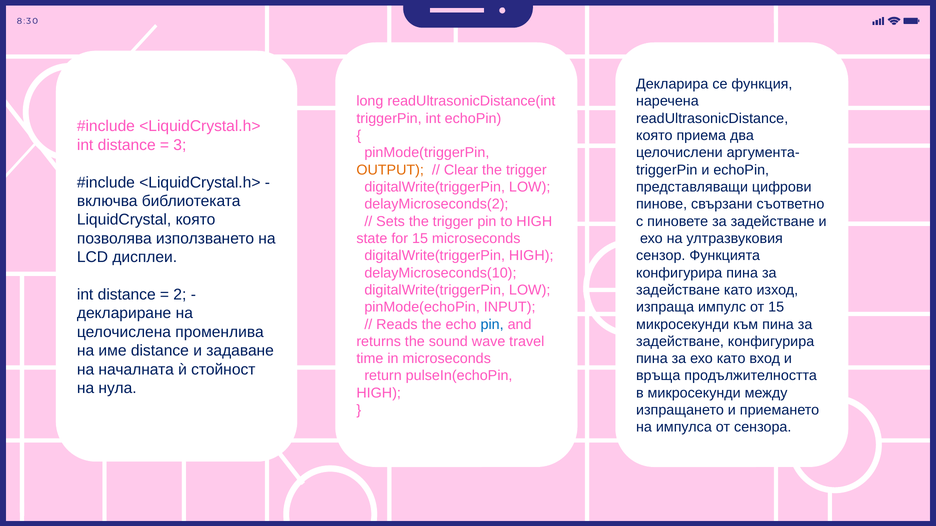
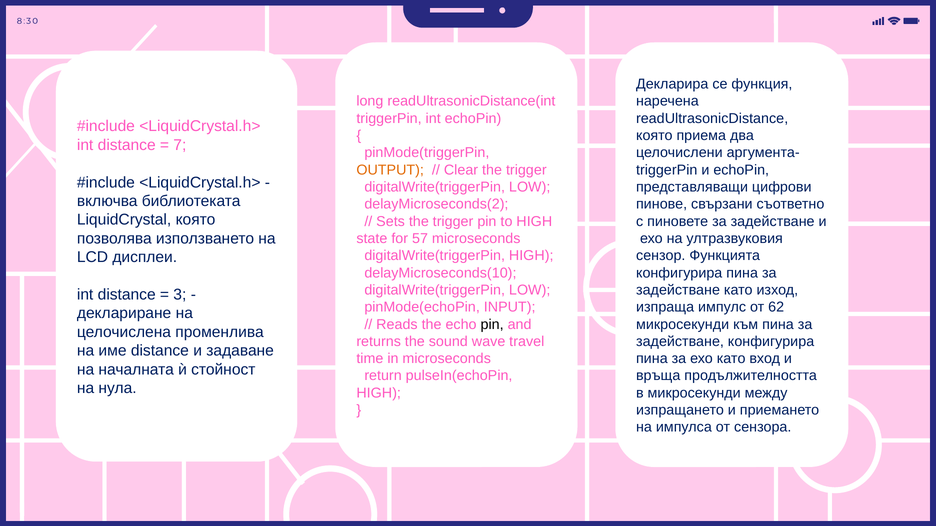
3: 3 -> 7 (180, 145)
for 15: 15 -> 57 (420, 239)
2: 2 -> 3 (180, 295)
от 15: 15 -> 62 (776, 307)
pin colour: blue -> black (492, 325)
